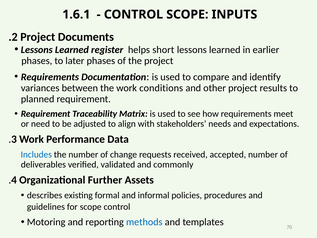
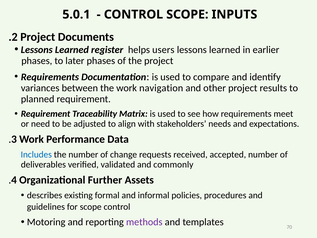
1.6.1: 1.6.1 -> 5.0.1 (76, 14)
short: short -> users (163, 50)
conditions: conditions -> navigation (161, 88)
methods colour: blue -> purple (144, 222)
